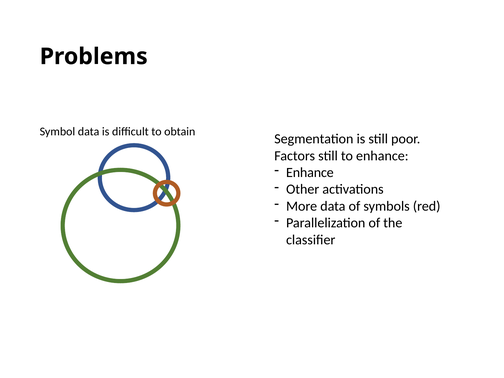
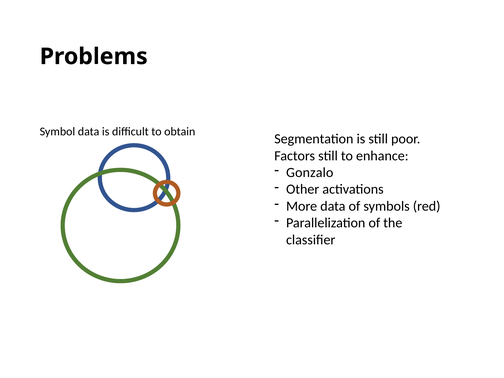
Enhance: Enhance -> Gonzalo (310, 173)
